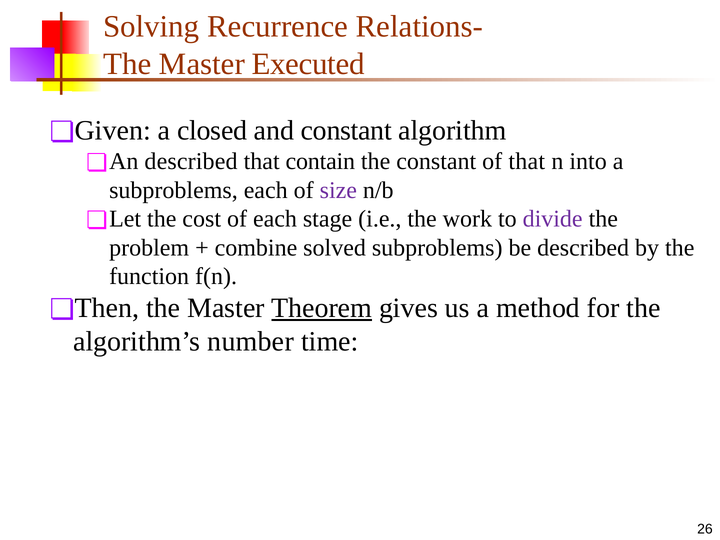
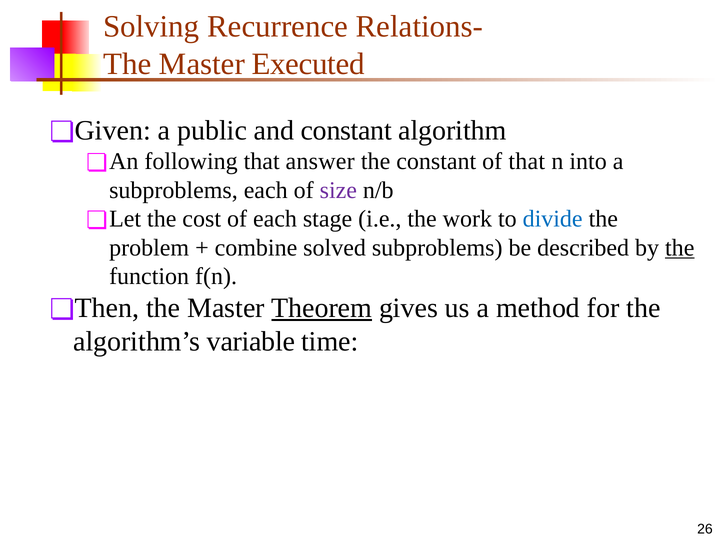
closed: closed -> public (212, 130)
described: described -> following (191, 161)
contain: contain -> answer (320, 161)
divide colour: purple -> blue (553, 219)
the underline: none -> present (680, 248)
number: number -> variable (251, 342)
